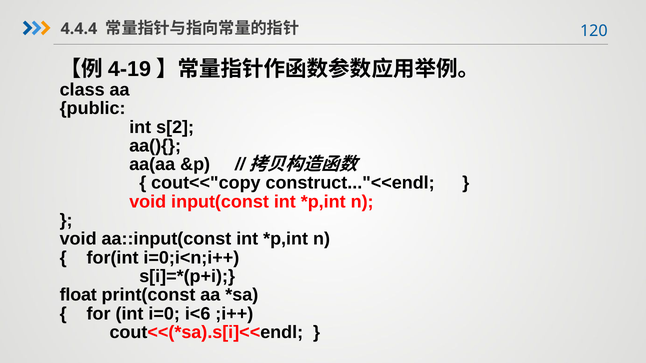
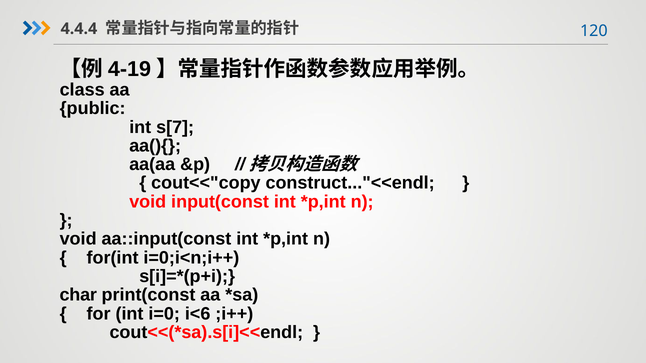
s[2: s[2 -> s[7 (175, 127)
float: float -> char (78, 295)
